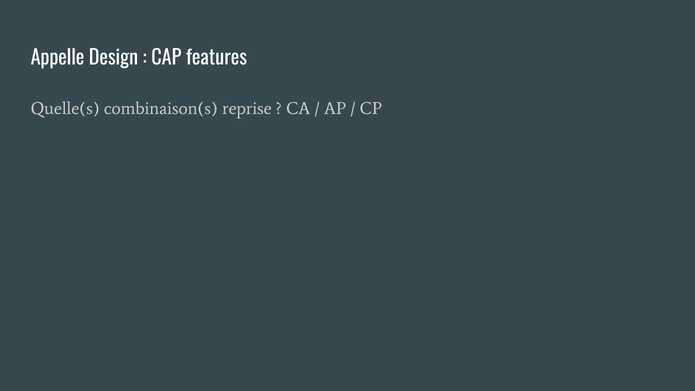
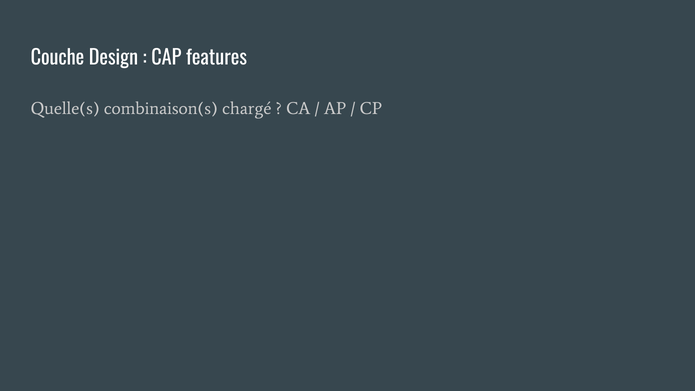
Appelle: Appelle -> Couche (57, 58)
reprise: reprise -> chargé (247, 109)
